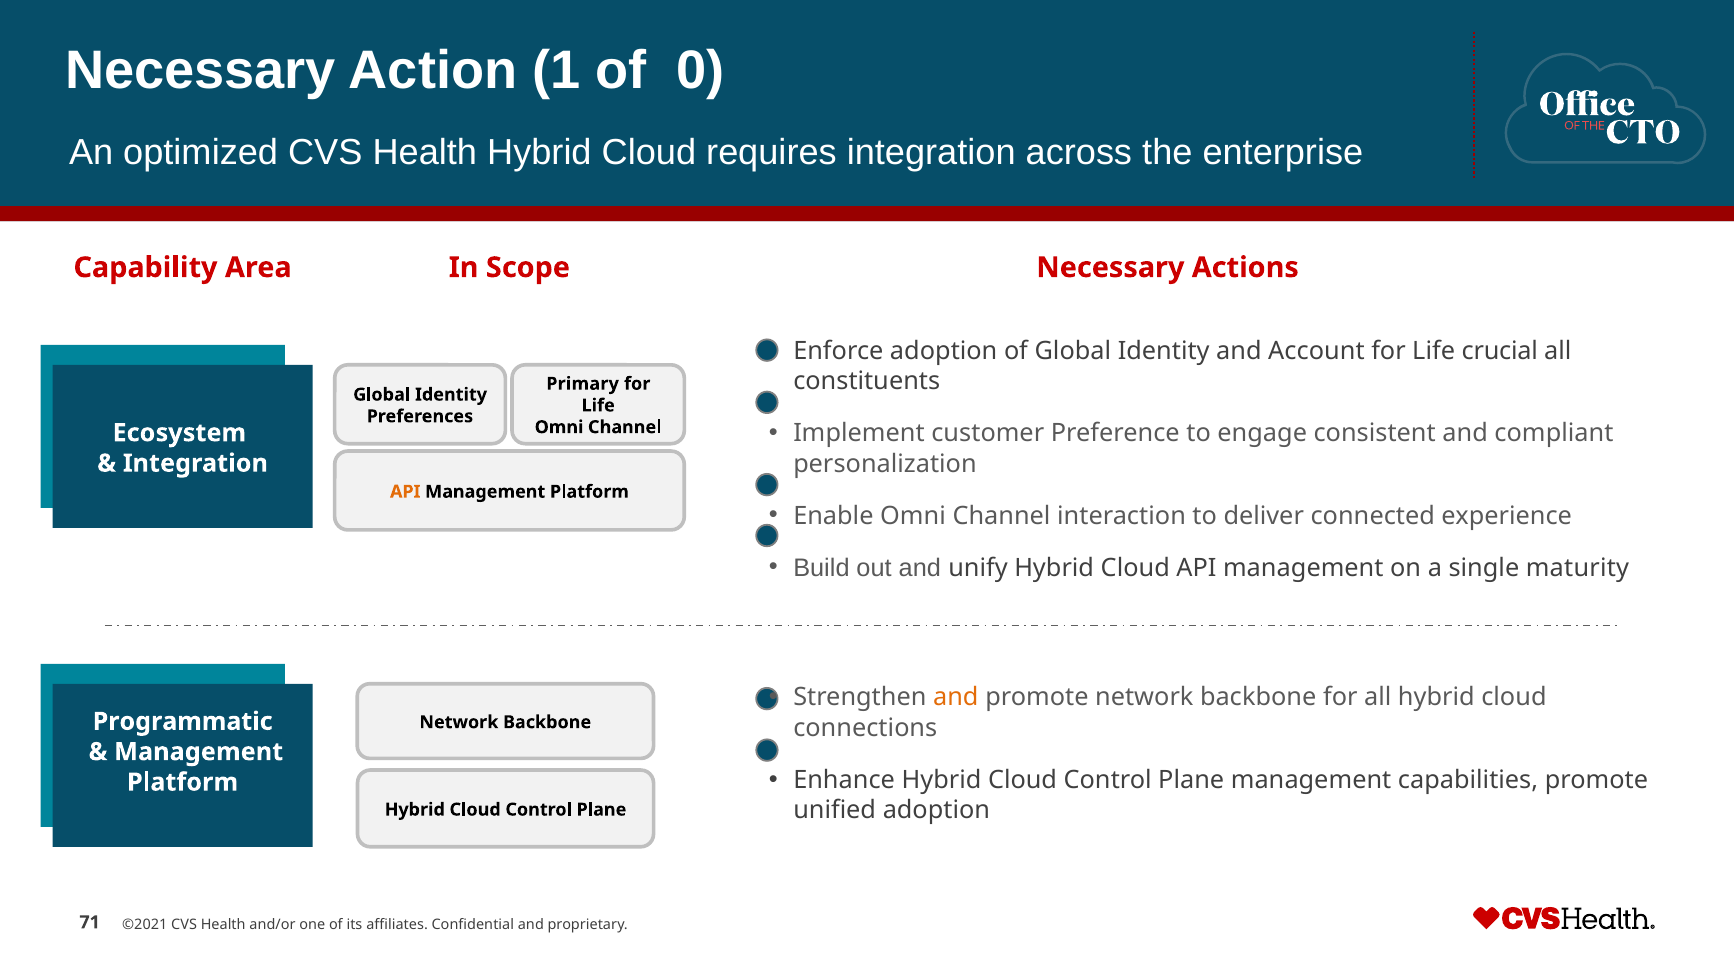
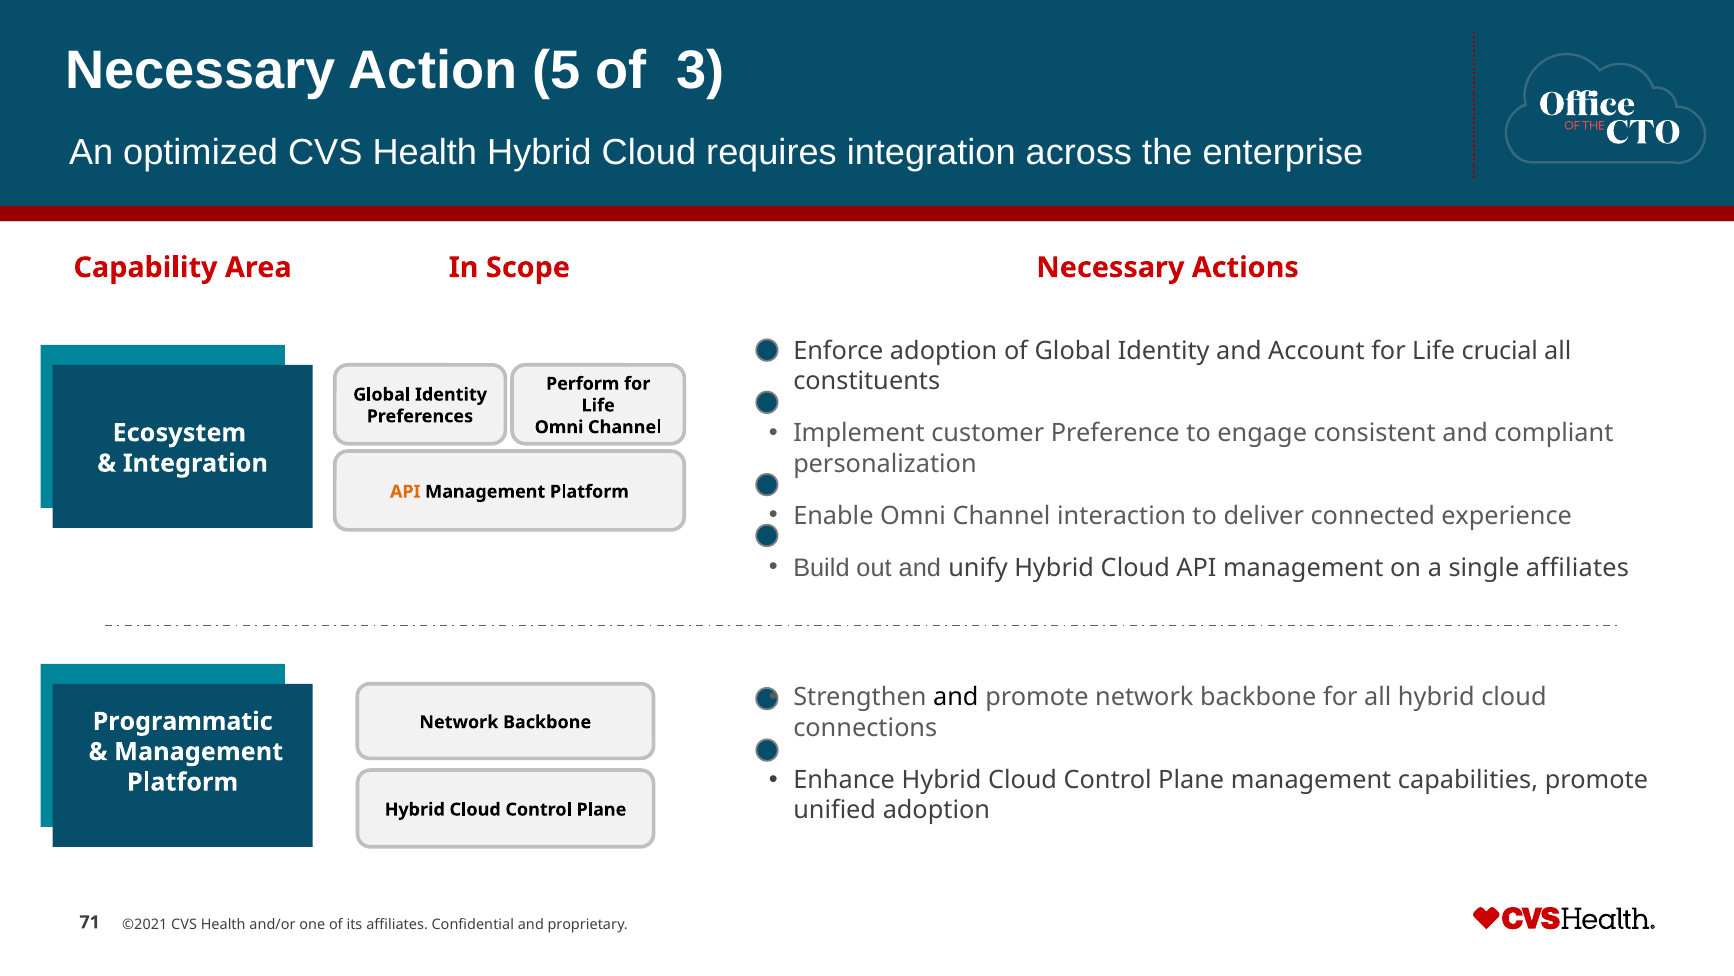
1: 1 -> 5 (556, 71)
0: 0 -> 3 (701, 71)
Primary: Primary -> Perform (583, 384)
single maturity: maturity -> affiliates (1577, 568)
and colour: orange -> black (956, 697)
